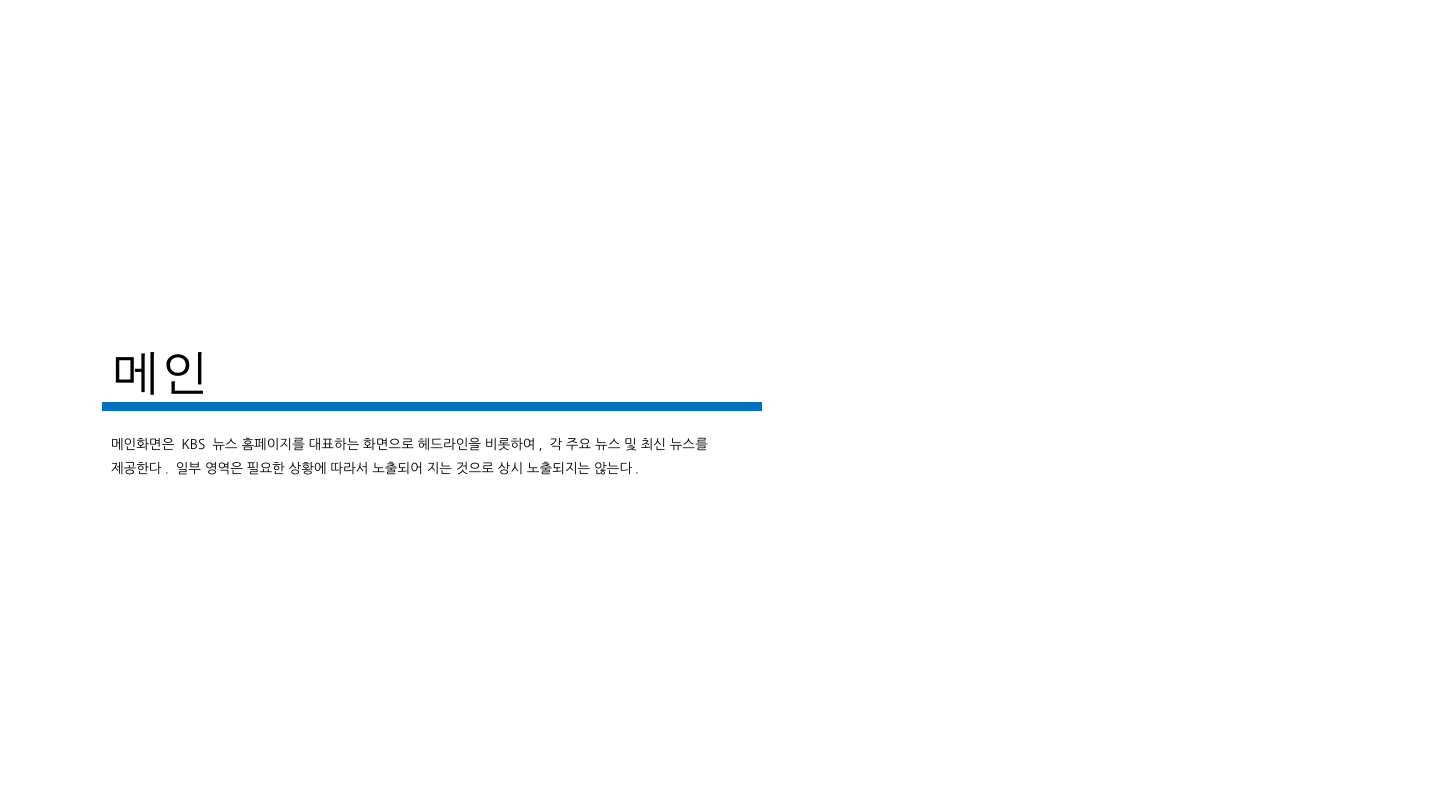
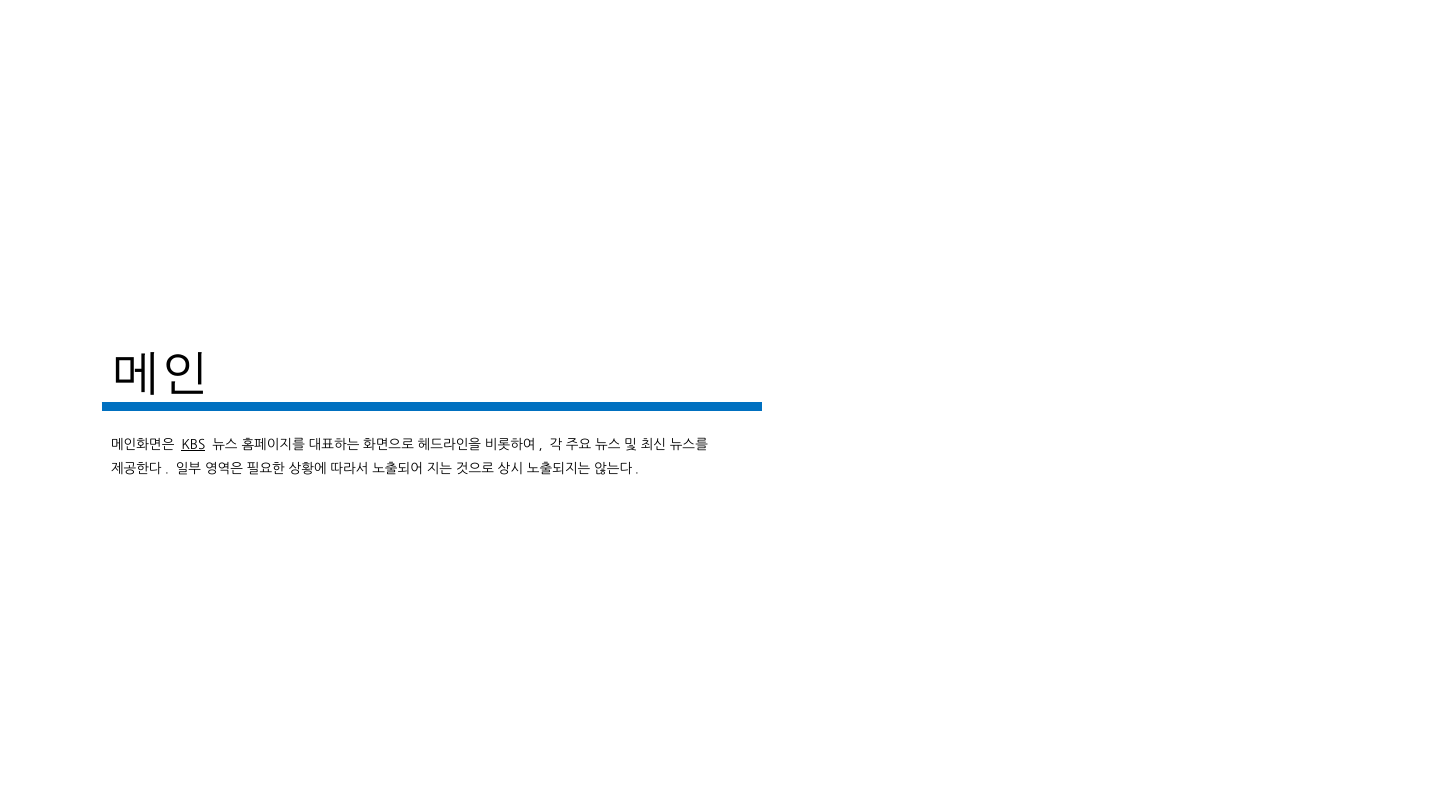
KBS underline: none -> present (193, 445)
